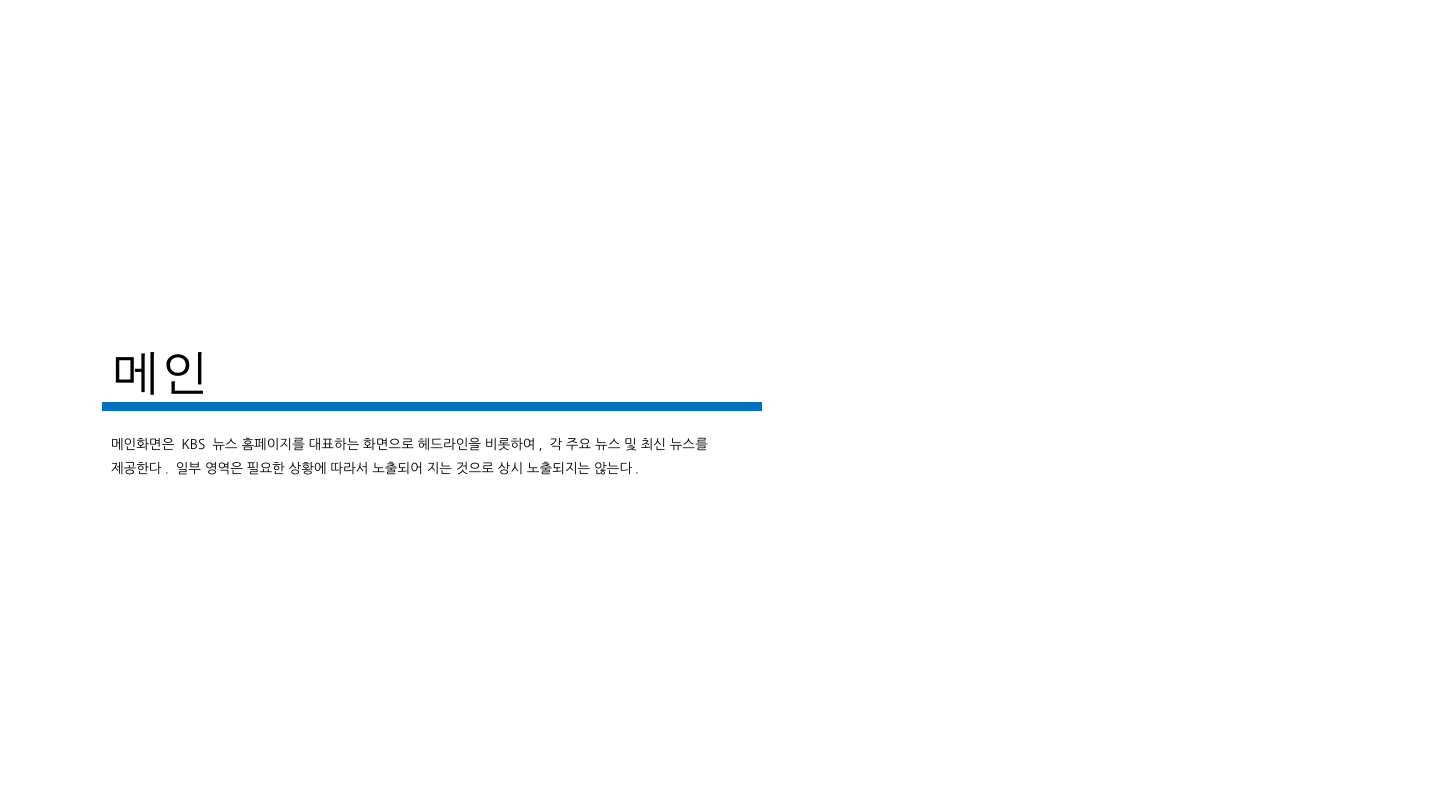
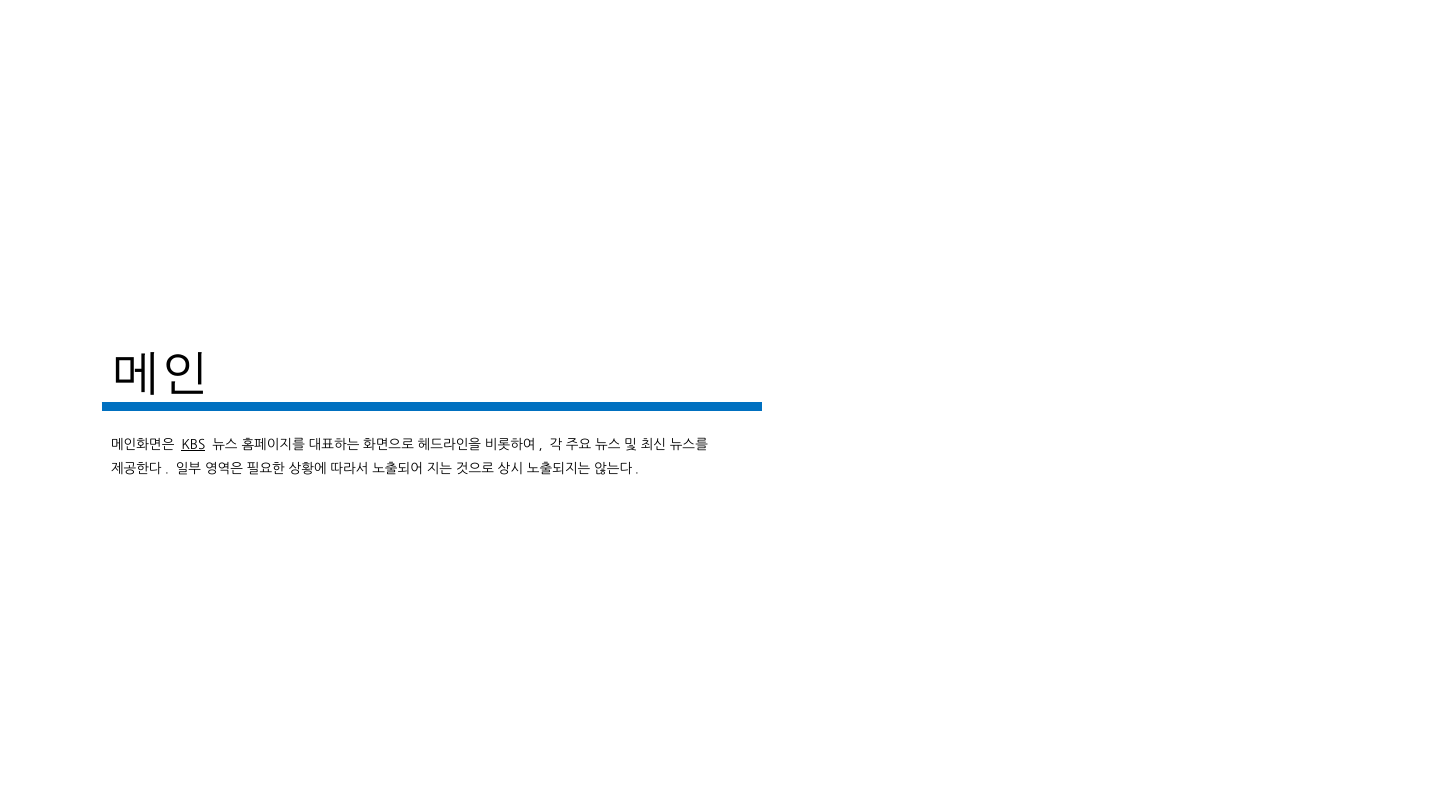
KBS underline: none -> present (193, 445)
